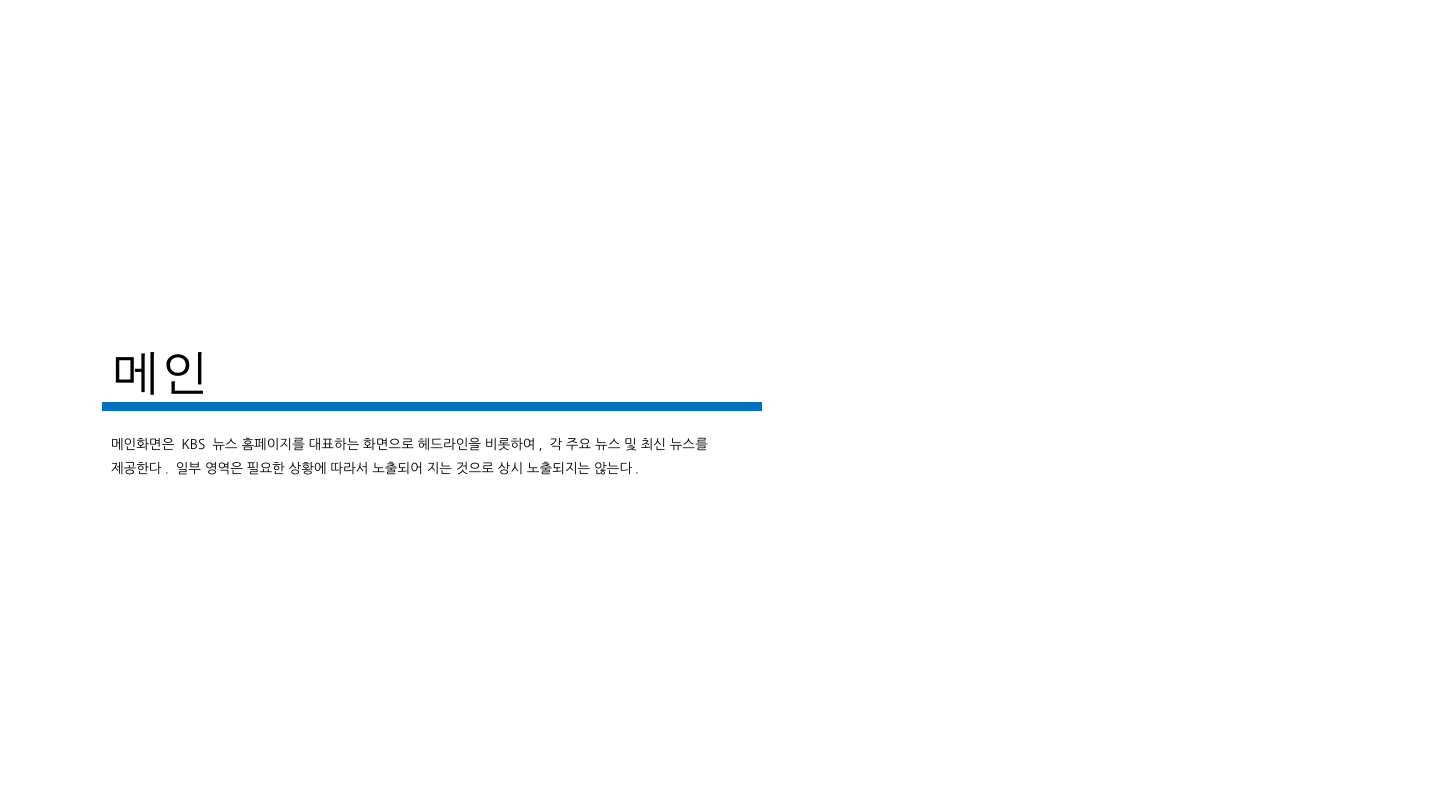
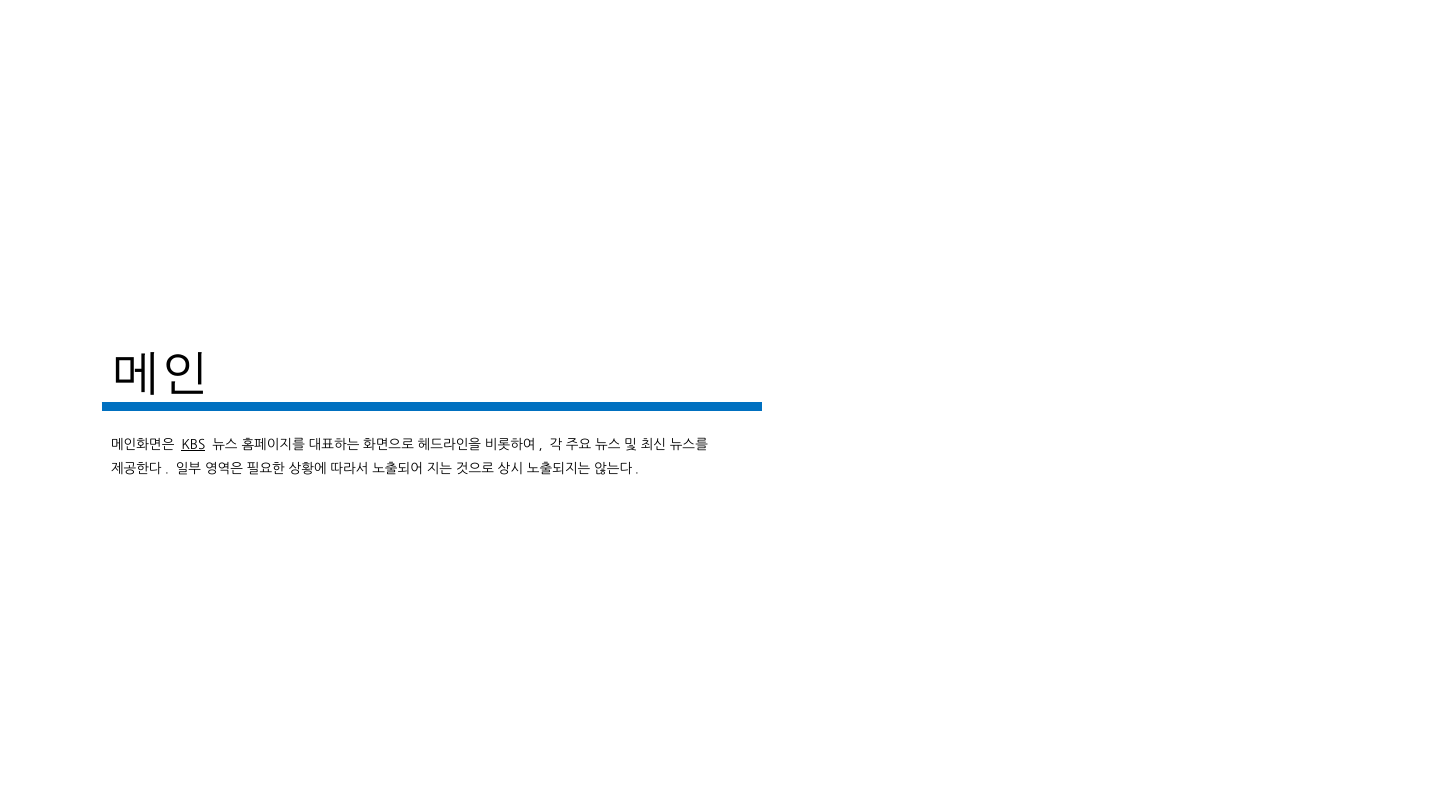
KBS underline: none -> present (193, 445)
